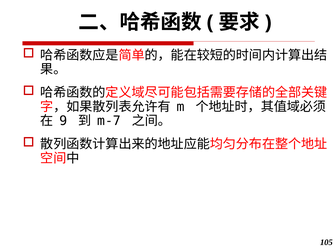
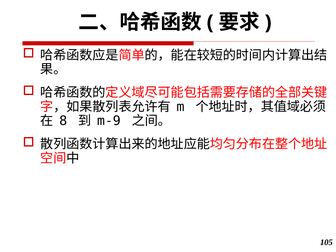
9: 9 -> 8 (63, 121)
m-7: m-7 -> m-9 (109, 121)
